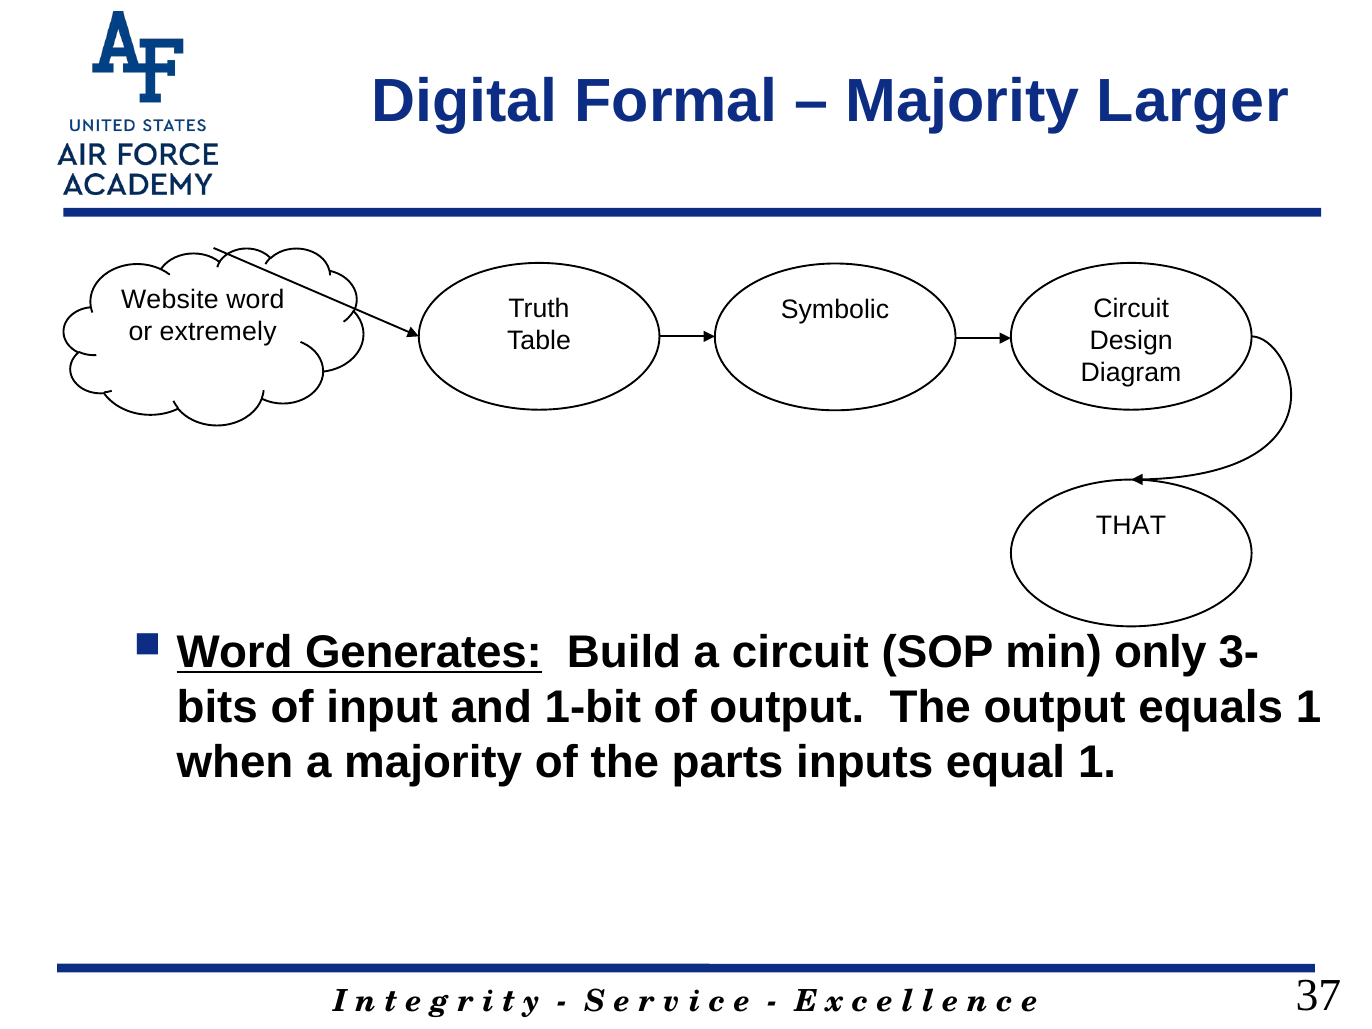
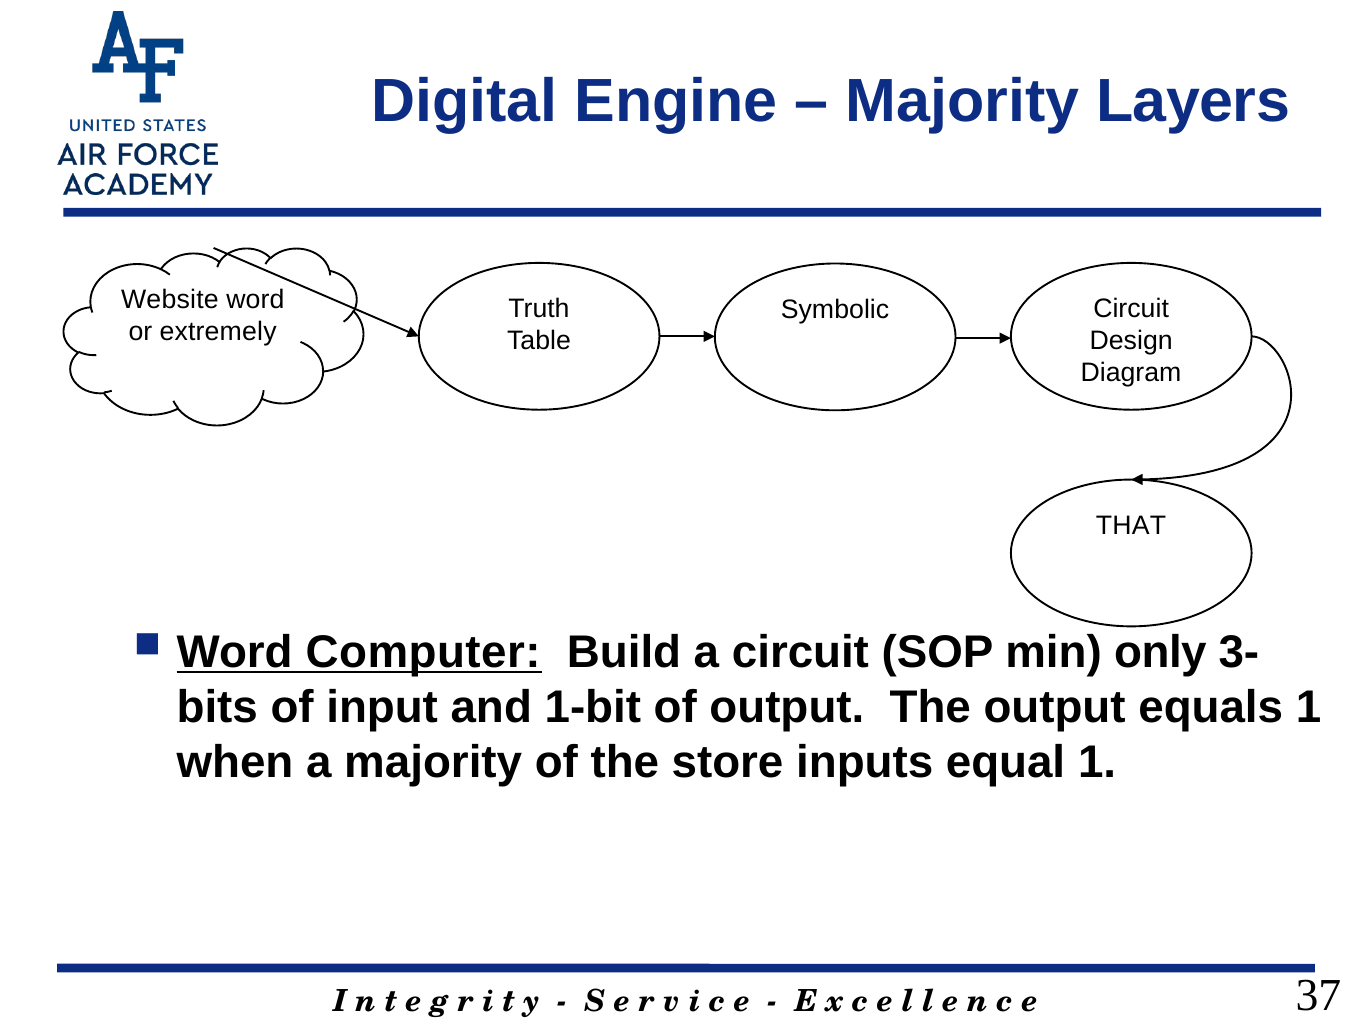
Formal: Formal -> Engine (676, 101)
Larger: Larger -> Layers (1193, 101)
Generates: Generates -> Computer (423, 652)
parts: parts -> store (728, 762)
